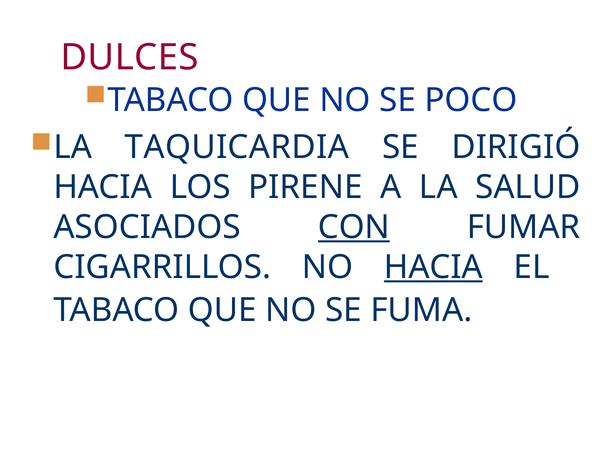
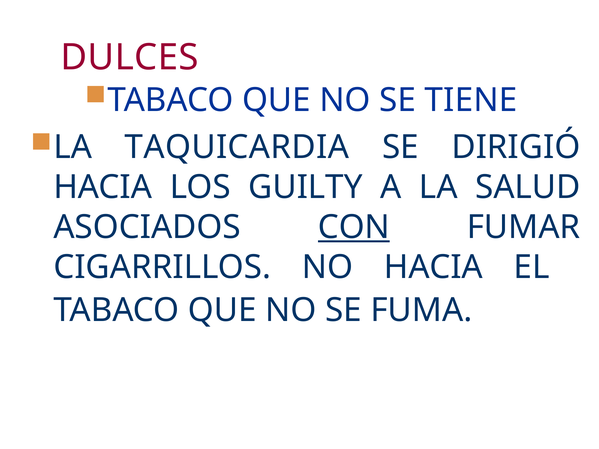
POCO: POCO -> TIENE (471, 100)
PIRENE: PIRENE -> GUILTY (305, 187)
HACIA underline: present -> none (433, 267)
